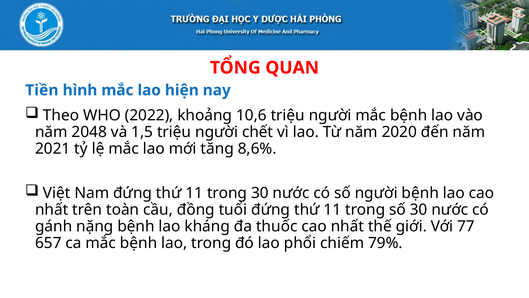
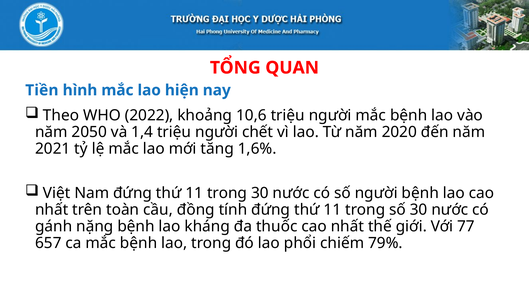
2048: 2048 -> 2050 (89, 132)
1,5: 1,5 -> 1,4 (142, 132)
8,6%: 8,6% -> 1,6% (257, 149)
tuổi: tuổi -> tính (233, 209)
